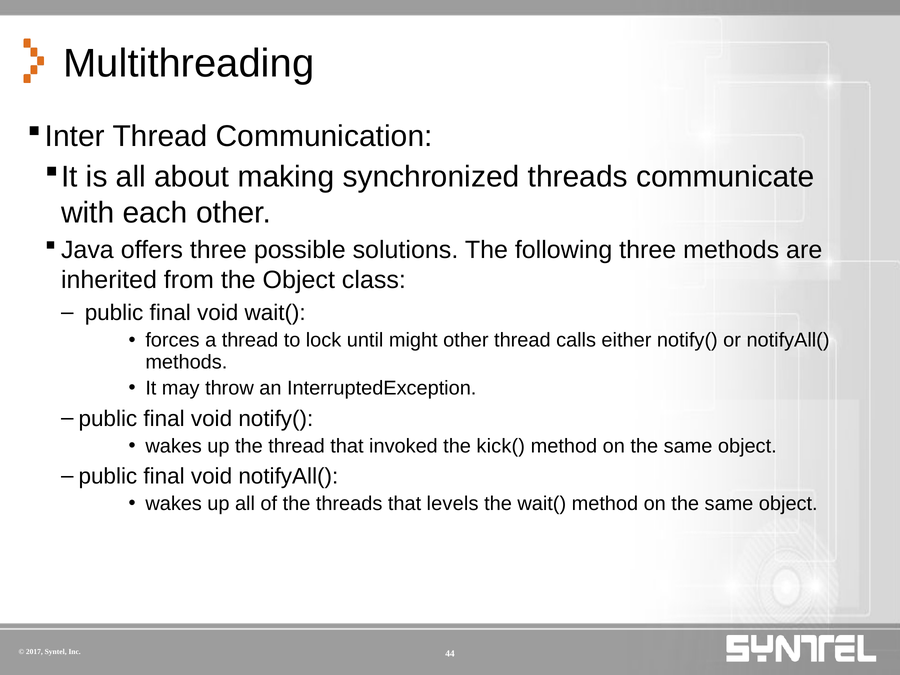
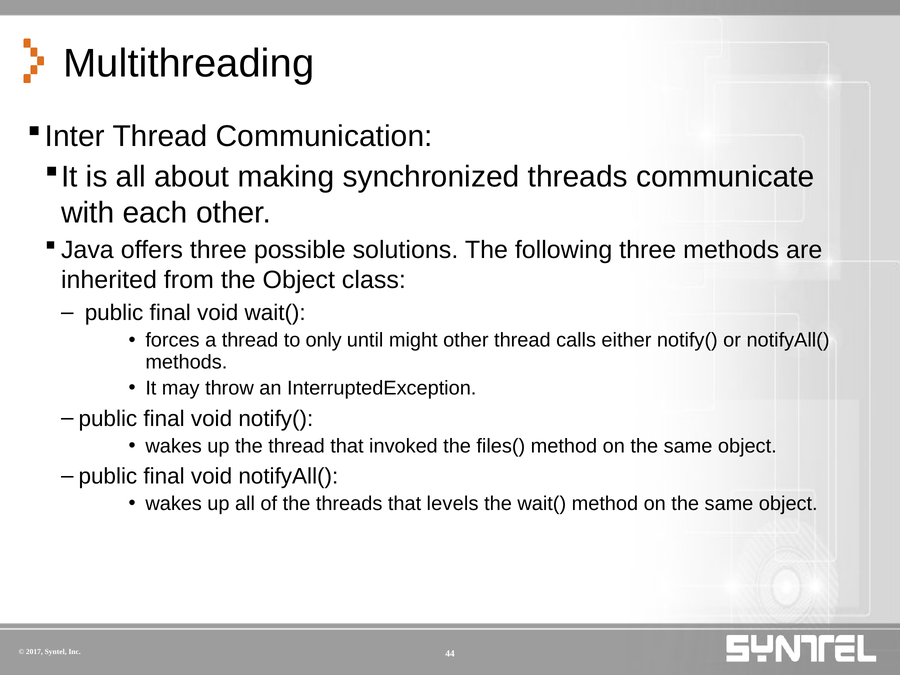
lock: lock -> only (324, 340)
kick(: kick( -> files( (501, 446)
